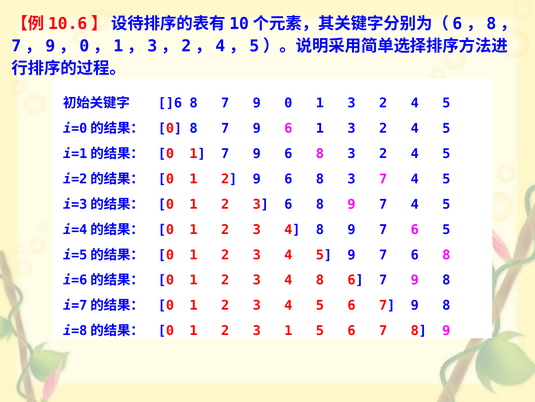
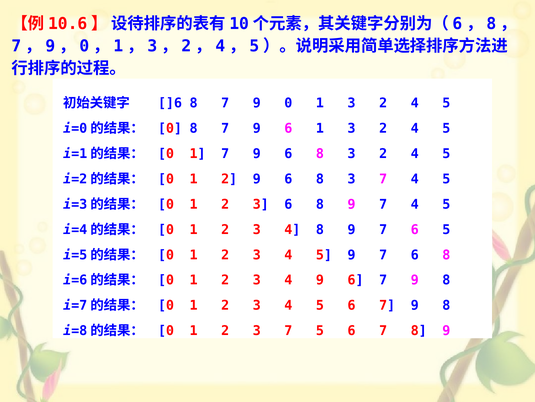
8: 8 -> 9 (320, 280)
2 3 1: 1 -> 7 (288, 330)
